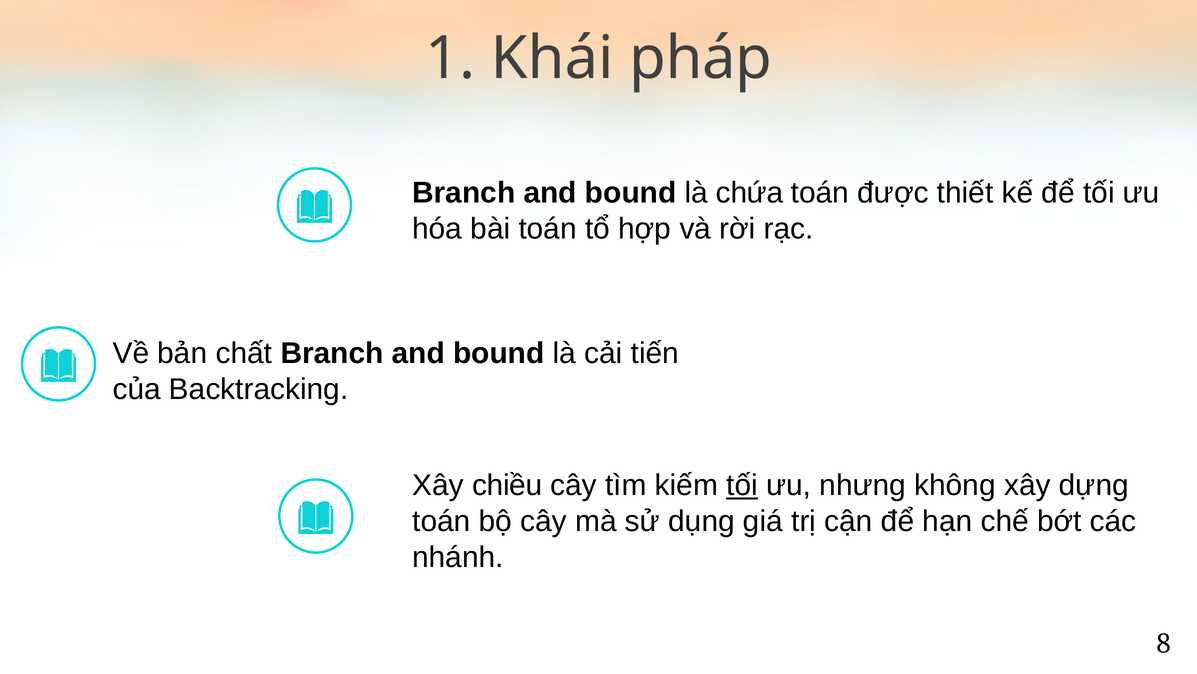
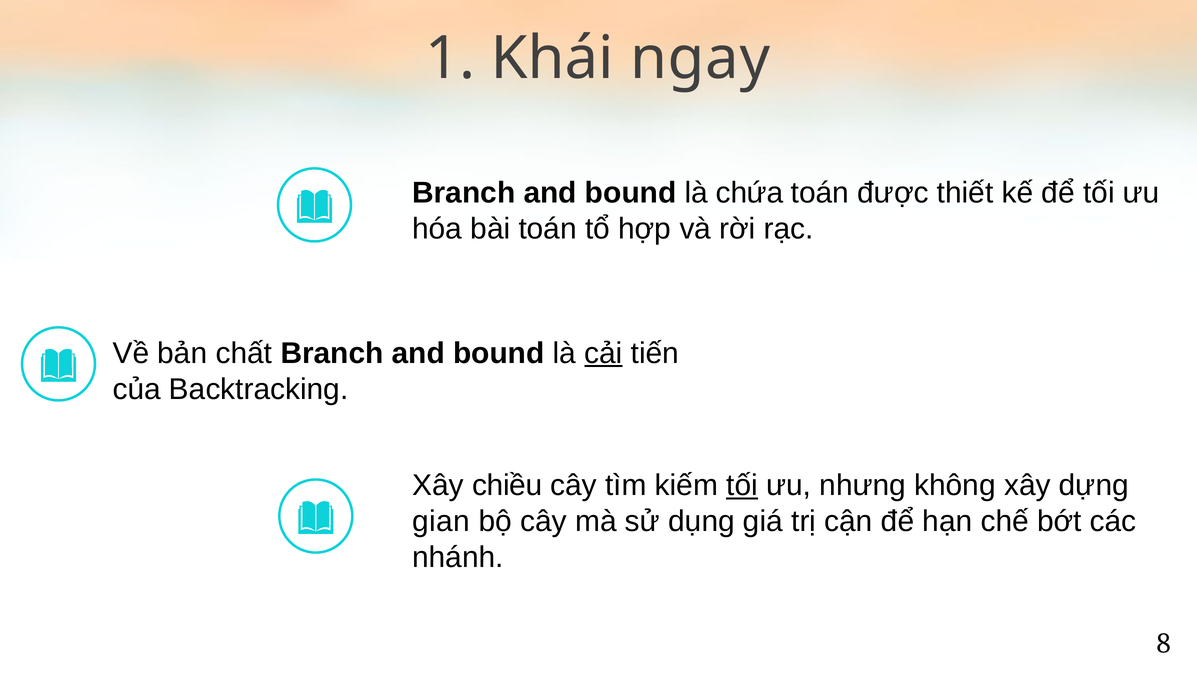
pháp: pháp -> ngay (700, 59)
cải underline: none -> present (603, 353)
toán: toán -> gian (441, 521)
